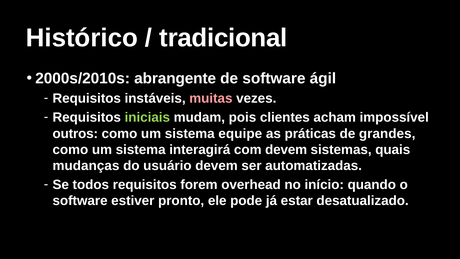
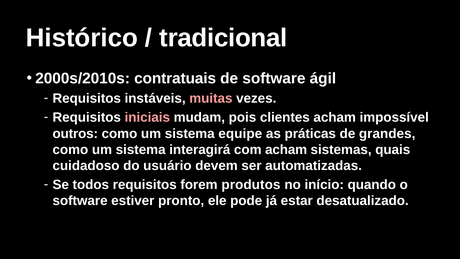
abrangente: abrangente -> contratuais (175, 78)
iniciais colour: light green -> pink (147, 117)
com devem: devem -> acham (286, 150)
mudanças: mudanças -> cuidadoso (86, 166)
overhead: overhead -> produtos (251, 185)
